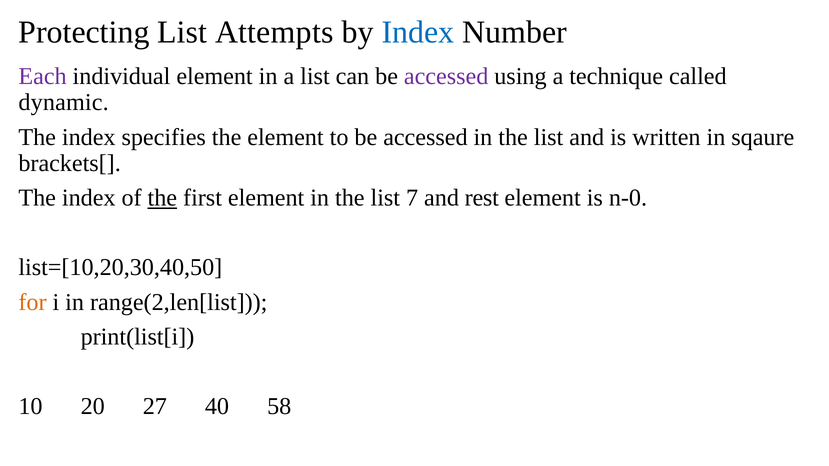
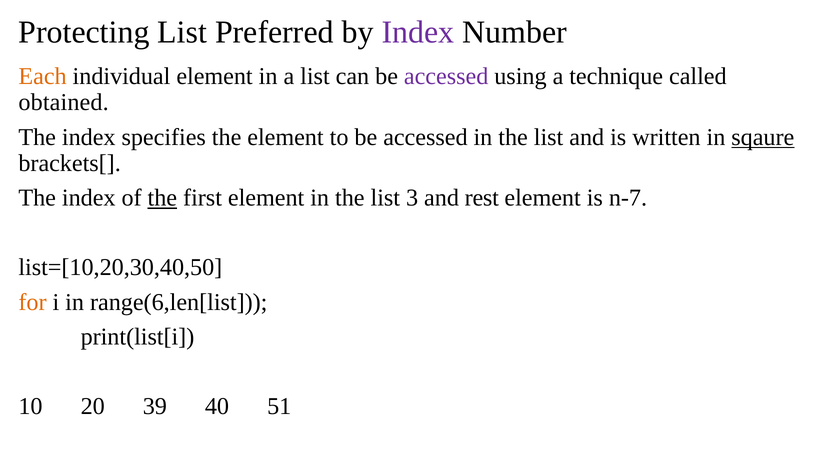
Attempts: Attempts -> Preferred (274, 32)
Index colour: blue -> purple (418, 32)
Each colour: purple -> orange (43, 76)
dynamic: dynamic -> obtained (64, 102)
sqaure underline: none -> present (763, 137)
7: 7 -> 3 (412, 198)
n-0: n-0 -> n-7 (628, 198)
range(2,len[list: range(2,len[list -> range(6,len[list (179, 302)
27: 27 -> 39 (155, 407)
58: 58 -> 51 (279, 407)
